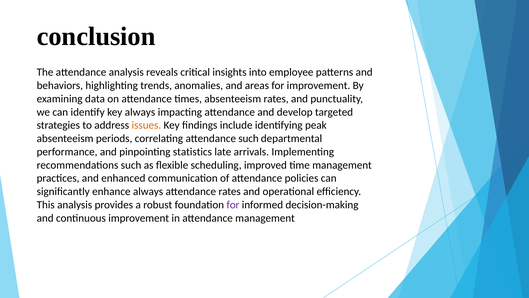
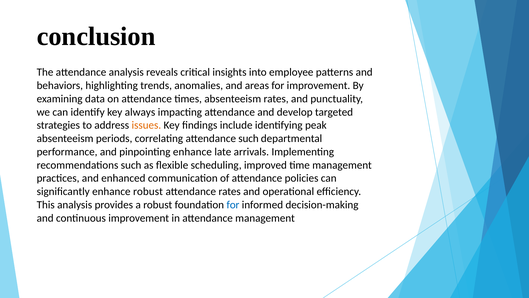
pinpointing statistics: statistics -> enhance (192, 152)
enhance always: always -> robust (148, 191)
for colour: purple -> blue (233, 204)
